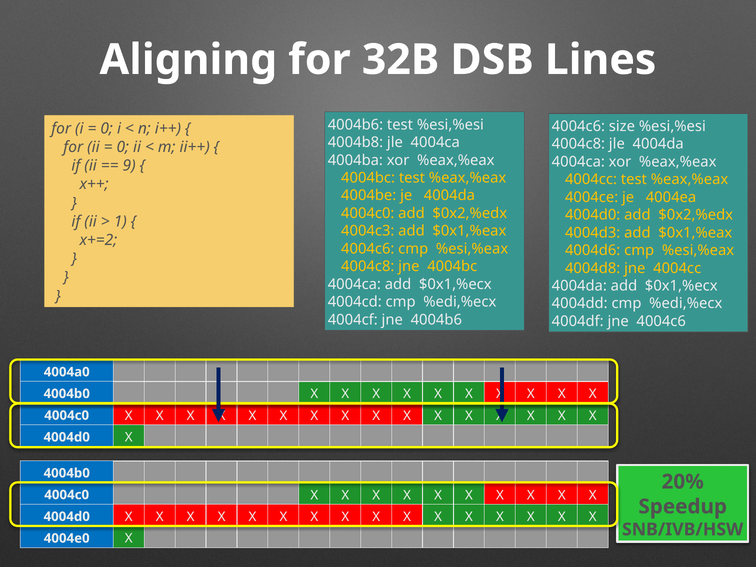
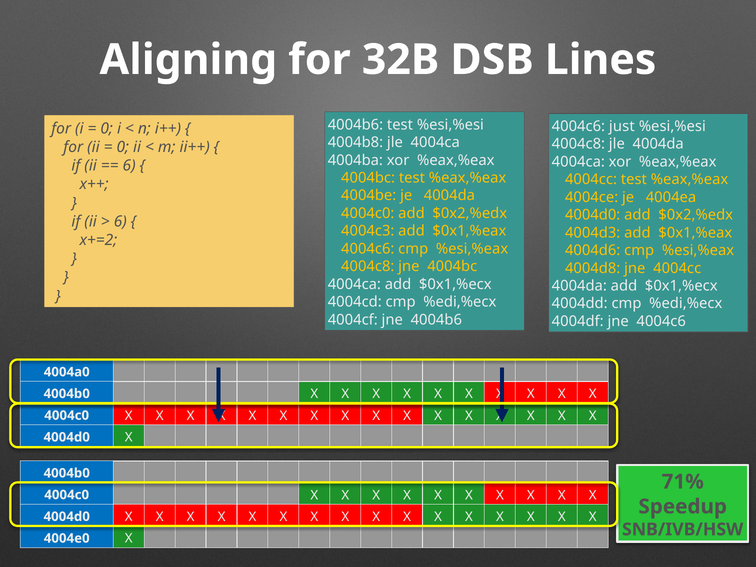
size: size -> just (622, 126)
9: 9 -> 6 (129, 166)
1: 1 -> 6 (120, 222)
20%: 20% -> 71% (683, 482)
